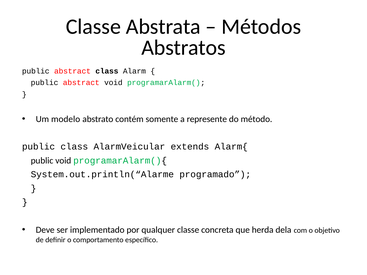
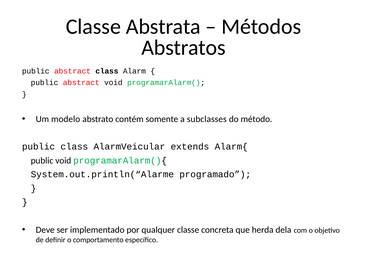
represente: represente -> subclasses (207, 119)
